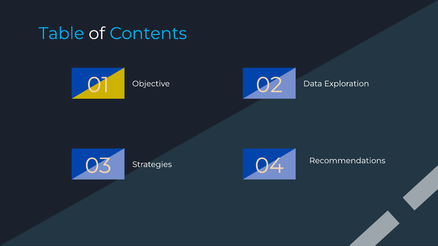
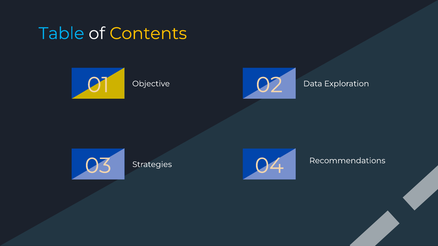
Contents colour: light blue -> yellow (148, 34)
